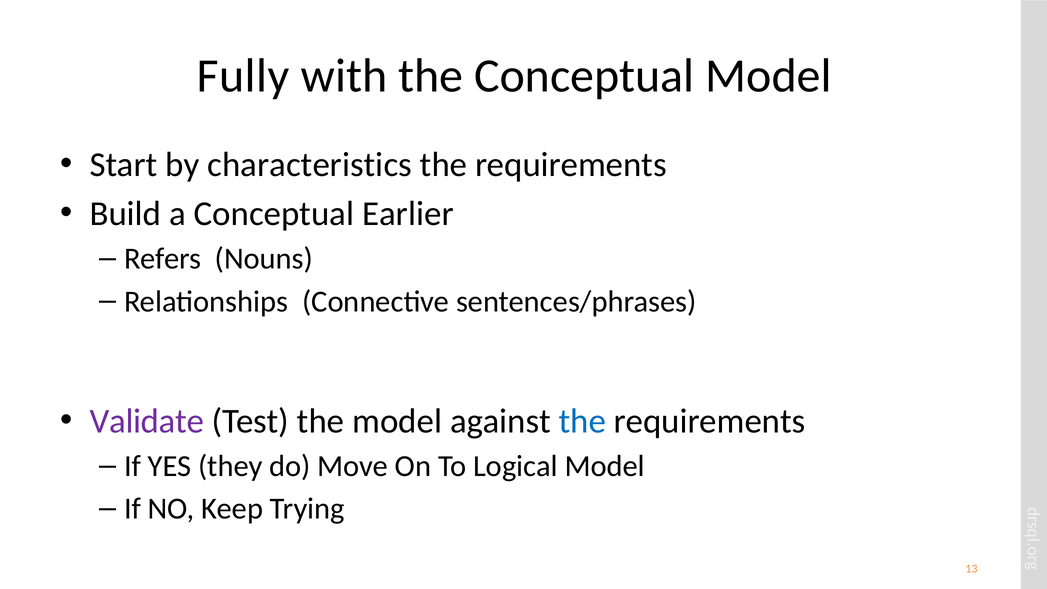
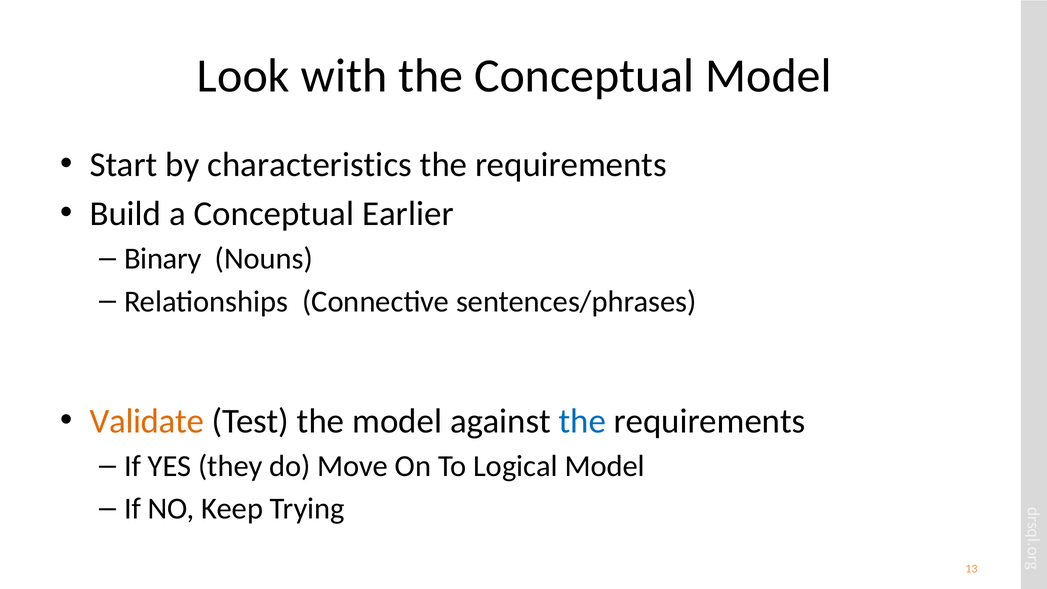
Fully: Fully -> Look (243, 76)
Refers: Refers -> Binary (163, 259)
Validate colour: purple -> orange (147, 421)
